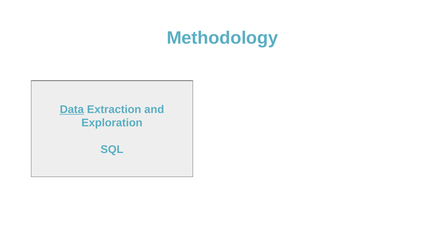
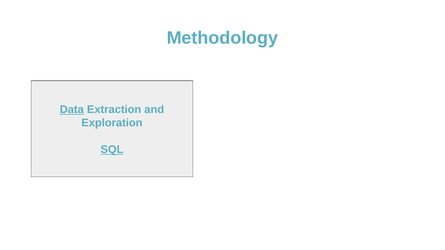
SQL underline: none -> present (112, 150)
